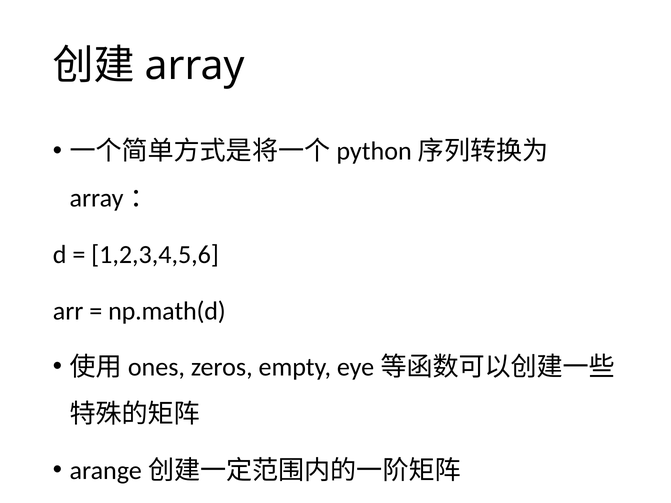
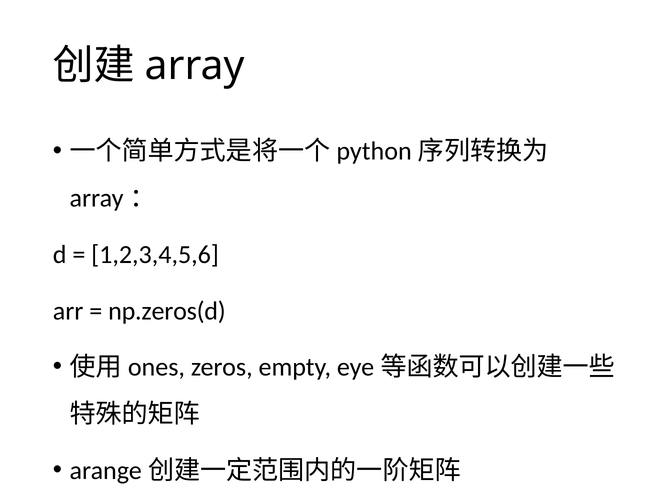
np.math(d: np.math(d -> np.zeros(d (167, 311)
